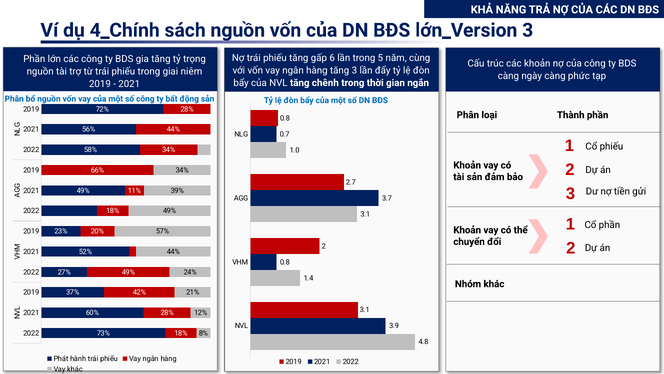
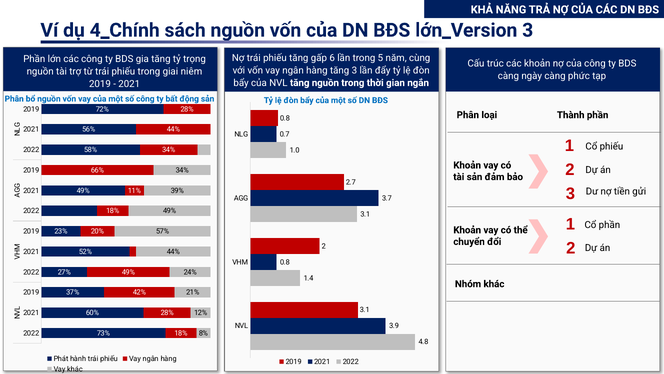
tăng chênh: chênh -> nguồn (325, 83)
